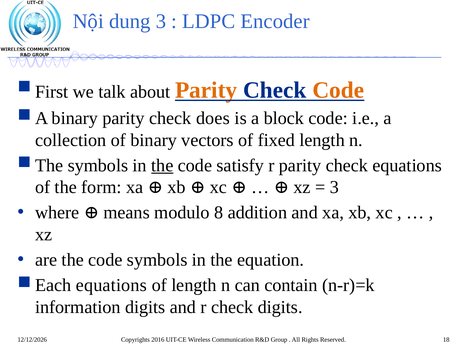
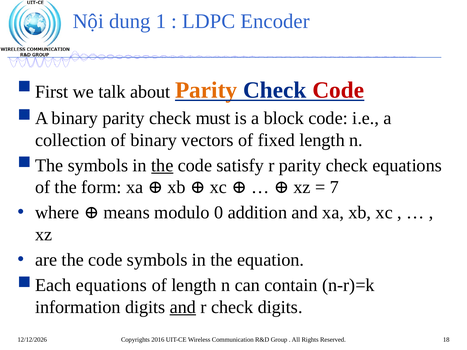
dung 3: 3 -> 1 (161, 21)
Code colour: orange -> red (338, 90)
does: does -> must (213, 118)
3: 3 -> 7 (334, 187)
8: 8 -> 0 (219, 213)
and underline: none -> present (183, 307)
